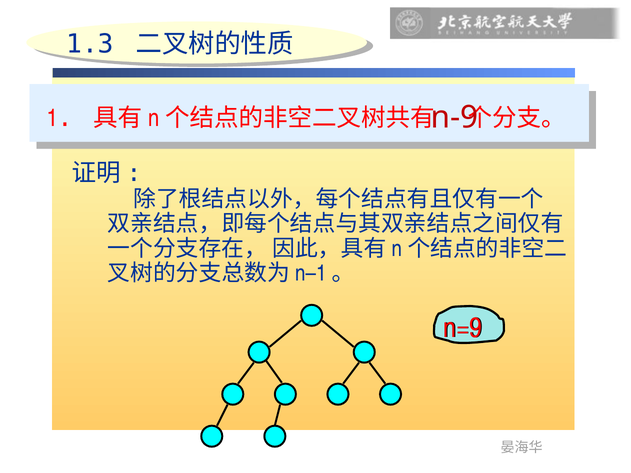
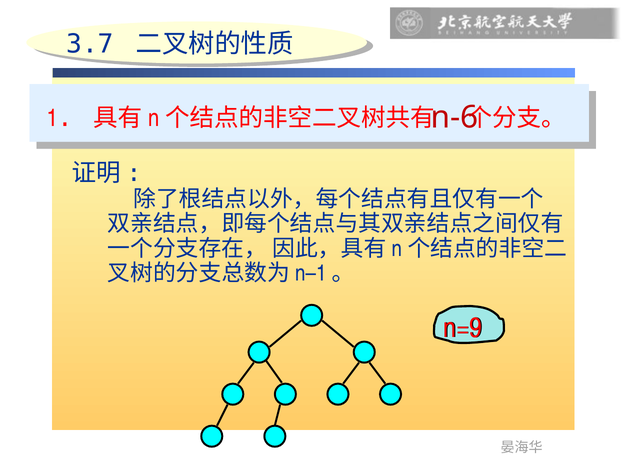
1.3: 1.3 -> 3.7 (90, 44)
n-9: n-9 -> n-6 (455, 118)
